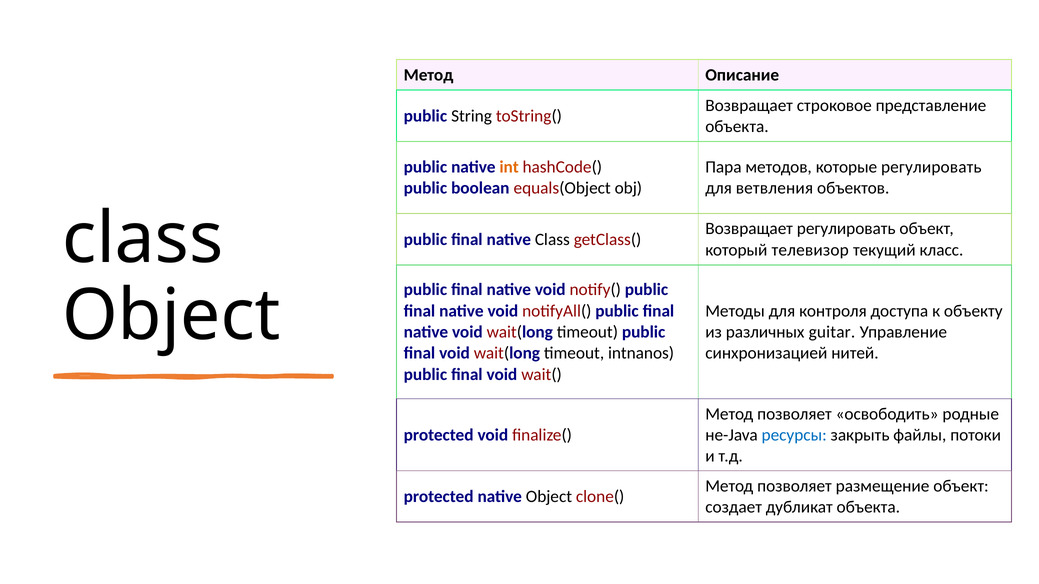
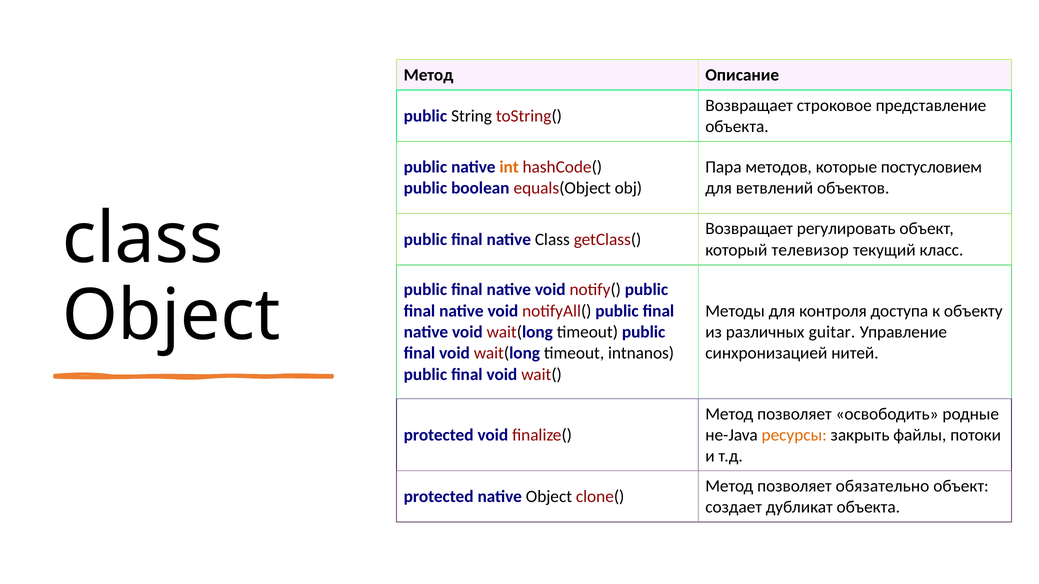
которые регулировать: регулировать -> постусловием (931, 167)
ветвления: ветвления -> ветвлений (775, 188)
ресурсы colour: blue -> orange (794, 435)
размещение: размещение -> обязательно (883, 486)
